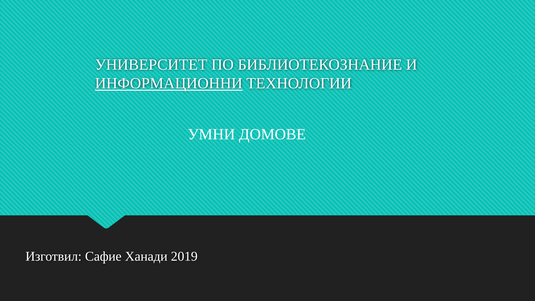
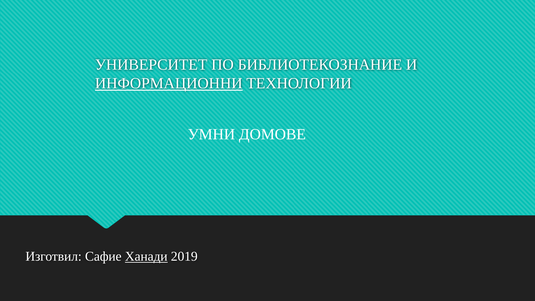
Ханади underline: none -> present (146, 256)
